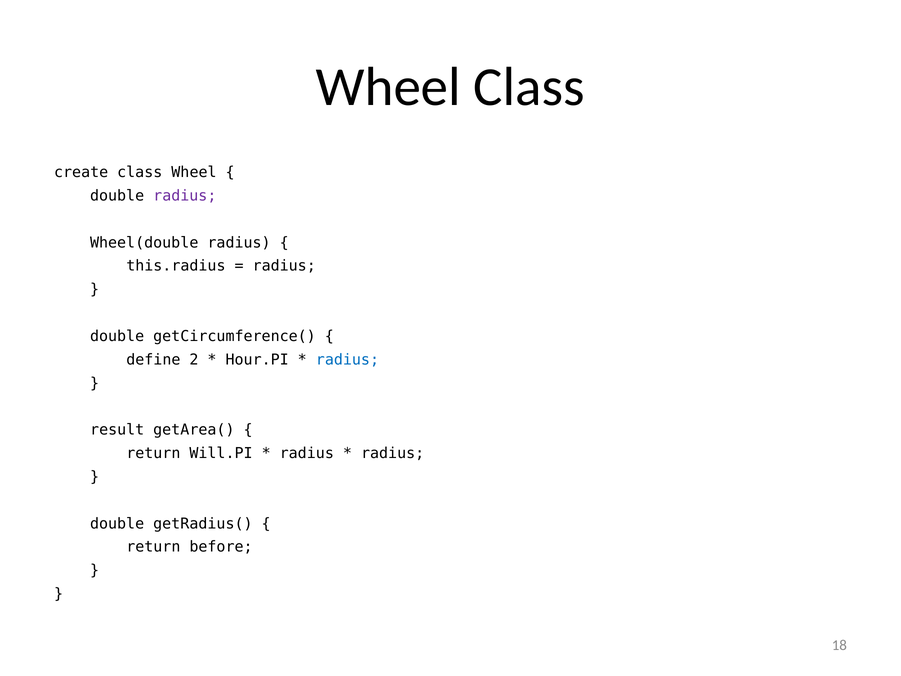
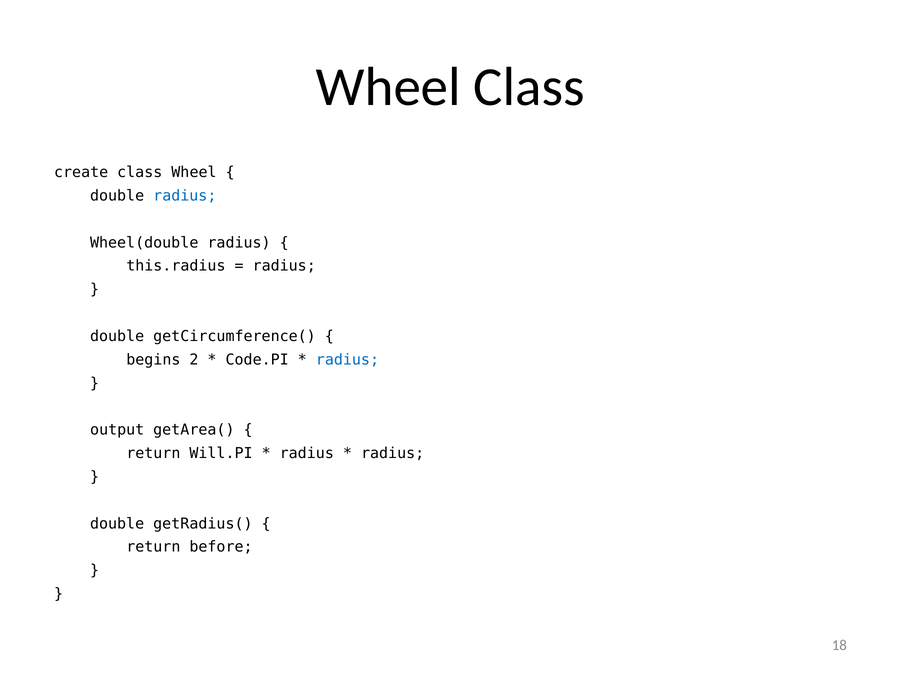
radius colour: purple -> blue (185, 196)
define: define -> begins (153, 360)
Hour.PI: Hour.PI -> Code.PI (257, 360)
result: result -> output (117, 430)
